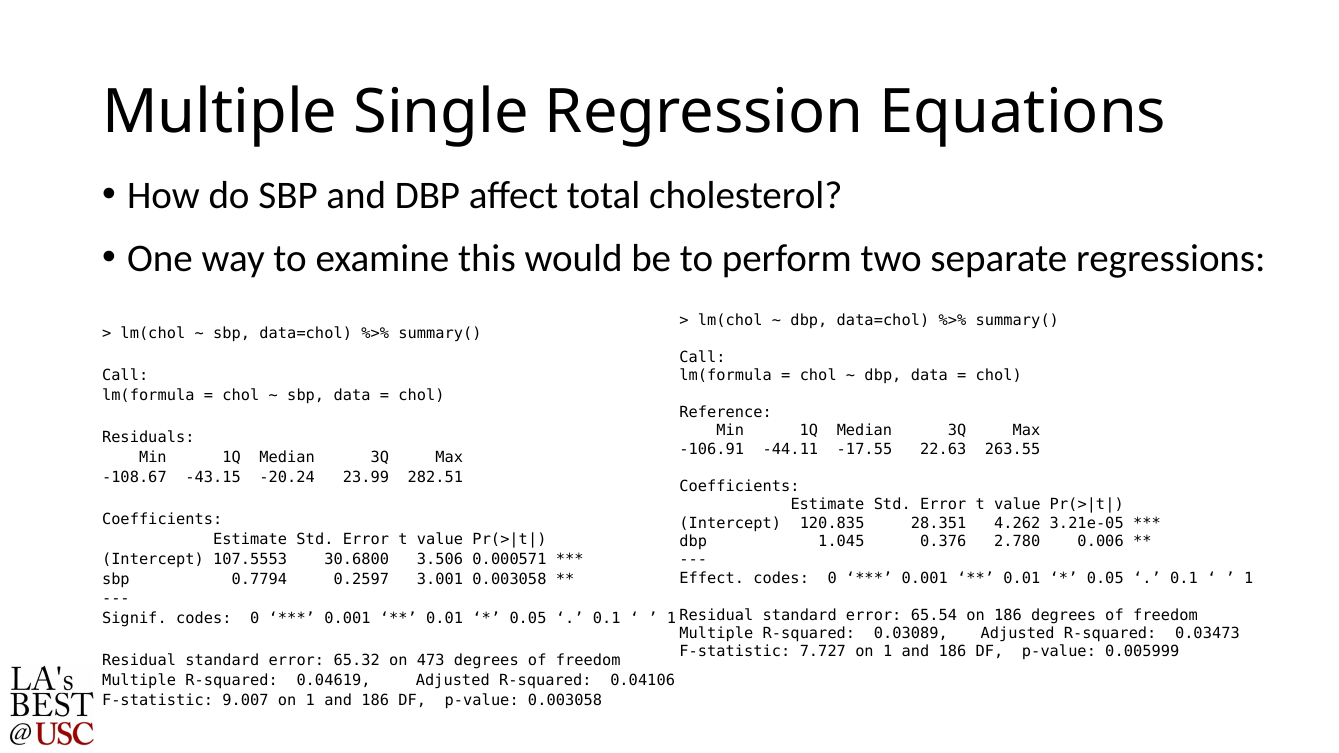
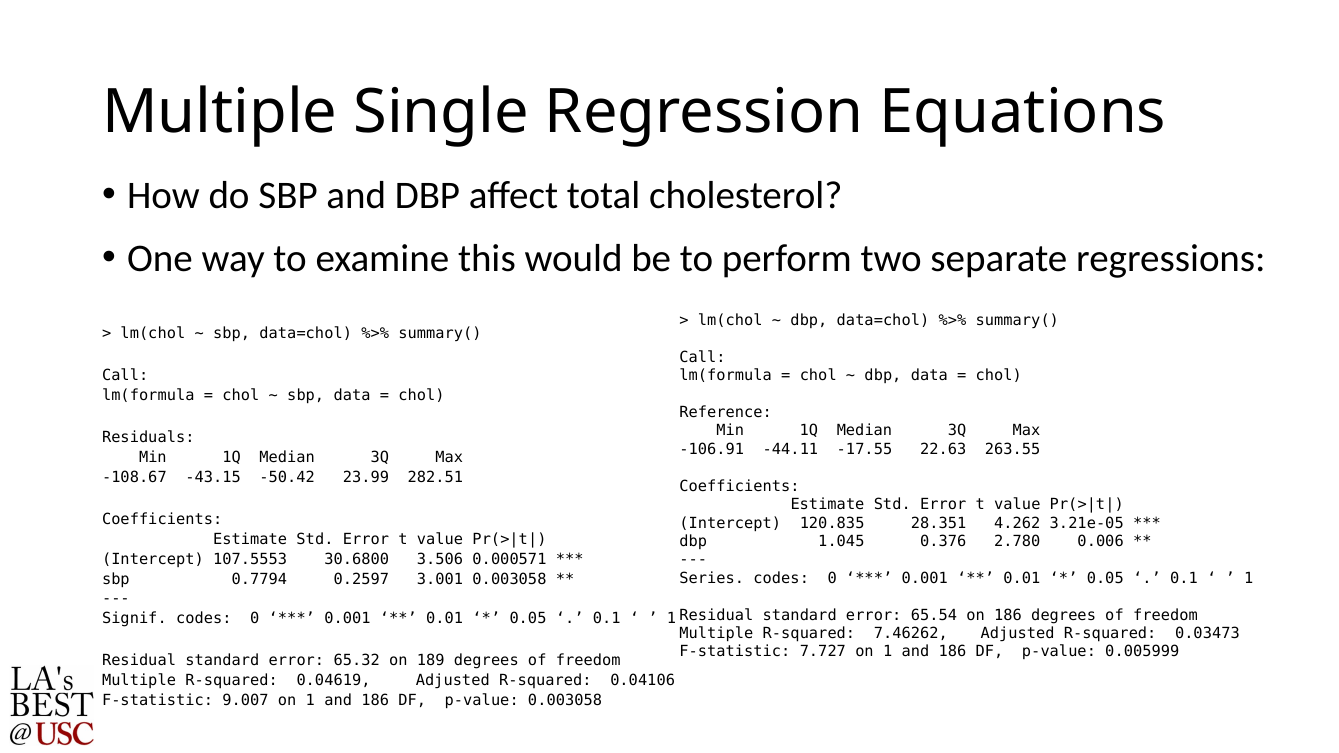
-20.24: -20.24 -> -50.42 (287, 477)
Effect: Effect -> Series (712, 578)
0.03089: 0.03089 -> 7.46262 (911, 634)
473: 473 -> 189 (431, 661)
